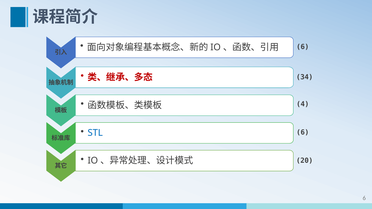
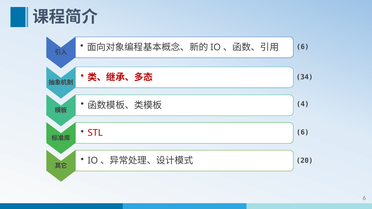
STL colour: blue -> red (95, 133)
